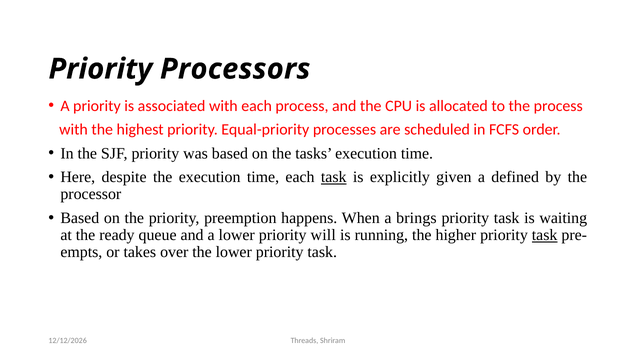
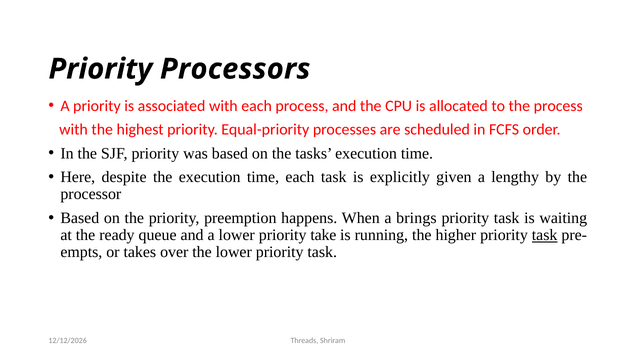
task underline: present -> none (334, 177)
defined: defined -> lengthy (515, 177)
will: will -> take (323, 236)
